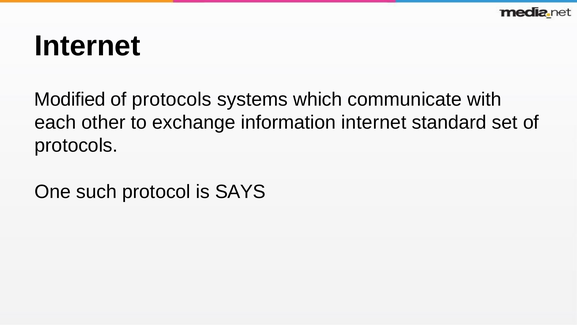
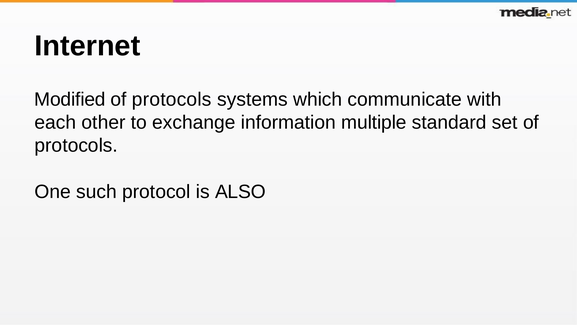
information internet: internet -> multiple (374, 122)
SAYS: SAYS -> ALSO (240, 192)
